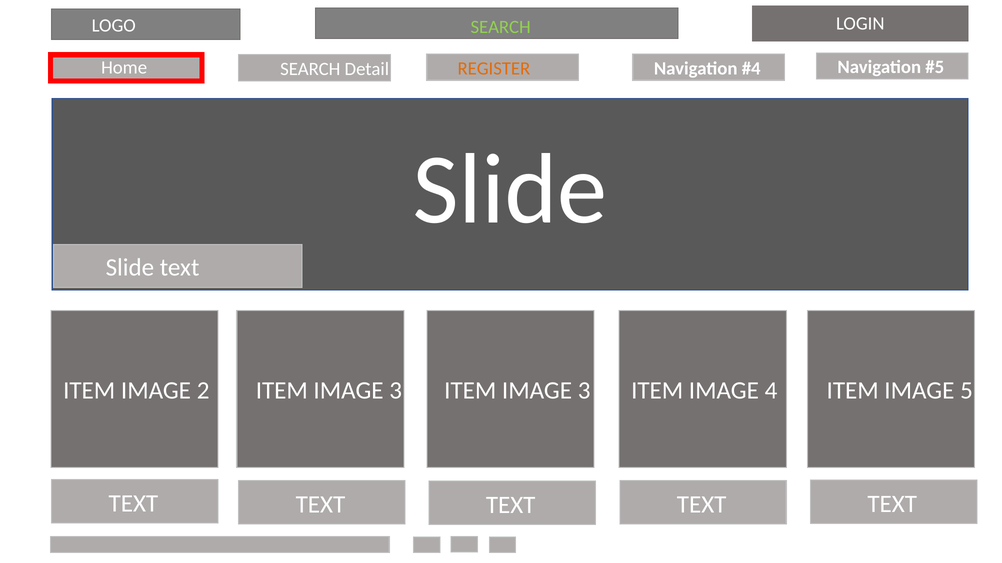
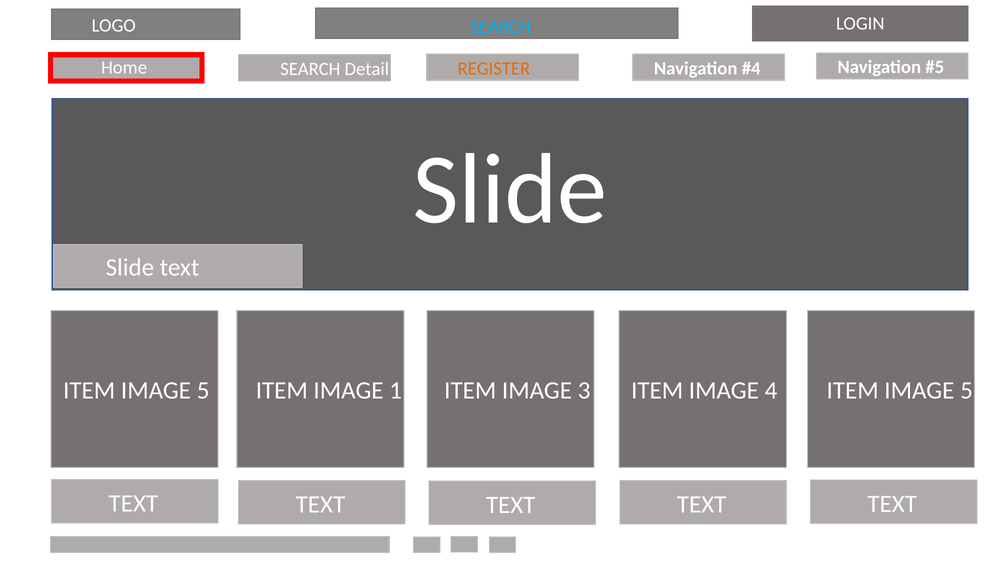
SEARCH colour: light green -> light blue (501, 27)
2: 2 -> 5 (203, 391)
3: 3 -> 1 (396, 391)
